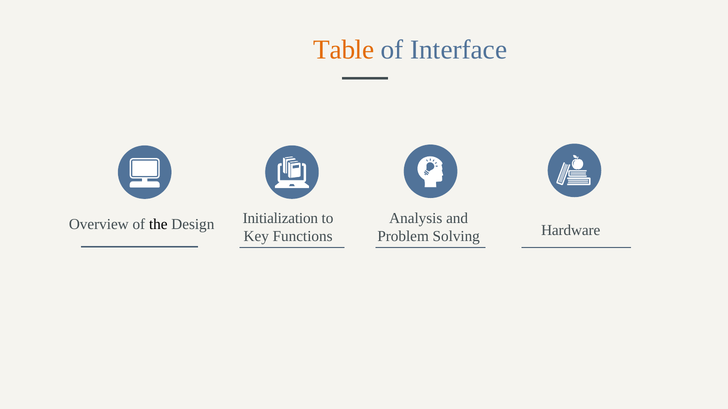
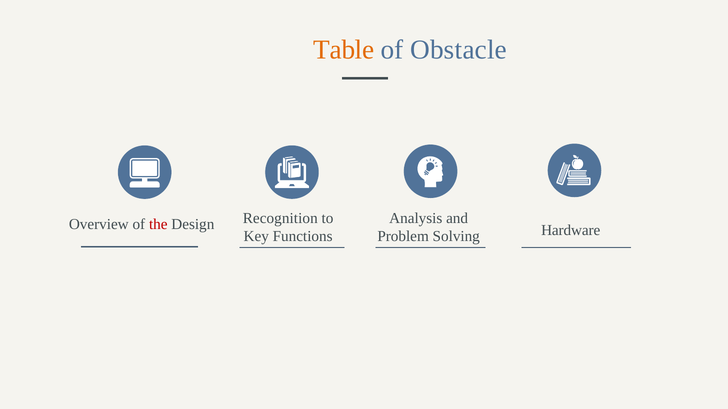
Interface: Interface -> Obstacle (459, 50)
the colour: black -> red (158, 225)
Initialization: Initialization -> Recognition (280, 218)
